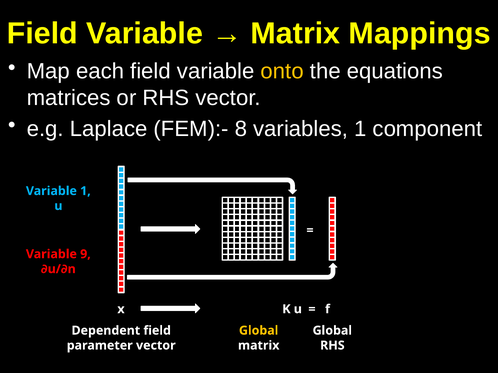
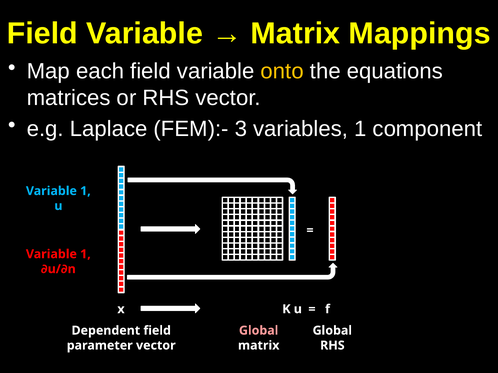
8: 8 -> 3 (241, 129)
9: 9 -> 1 (85, 254)
Global colour: yellow -> pink (259, 331)
